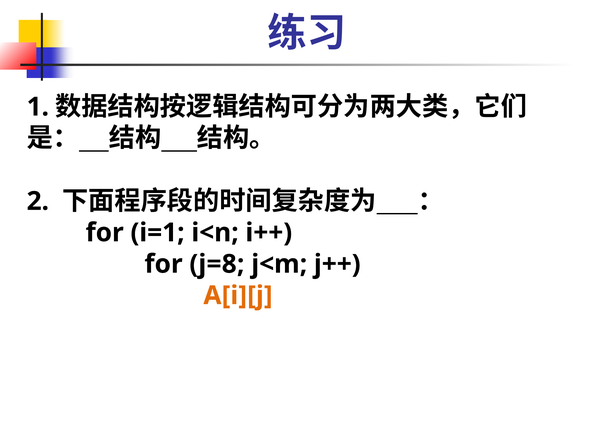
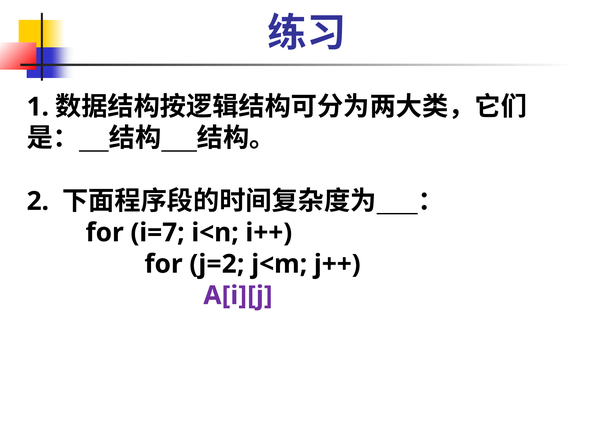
i=1: i=1 -> i=7 (158, 233)
j=8: j=8 -> j=2 (217, 264)
A[i][j colour: orange -> purple (238, 295)
